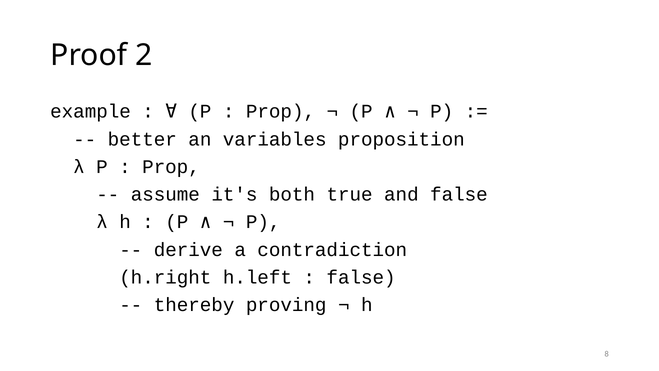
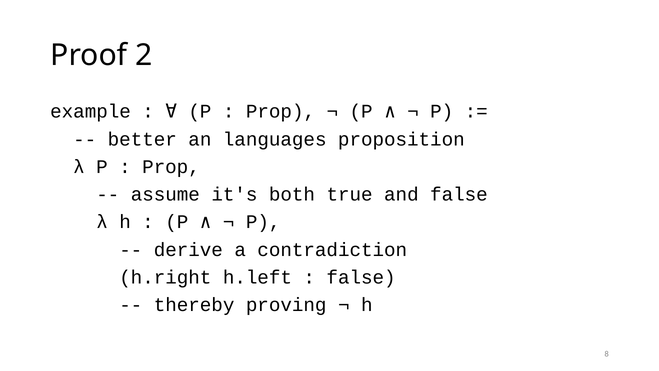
variables: variables -> languages (275, 139)
